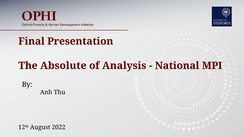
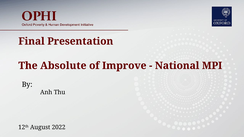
Analysis: Analysis -> Improve (124, 66)
